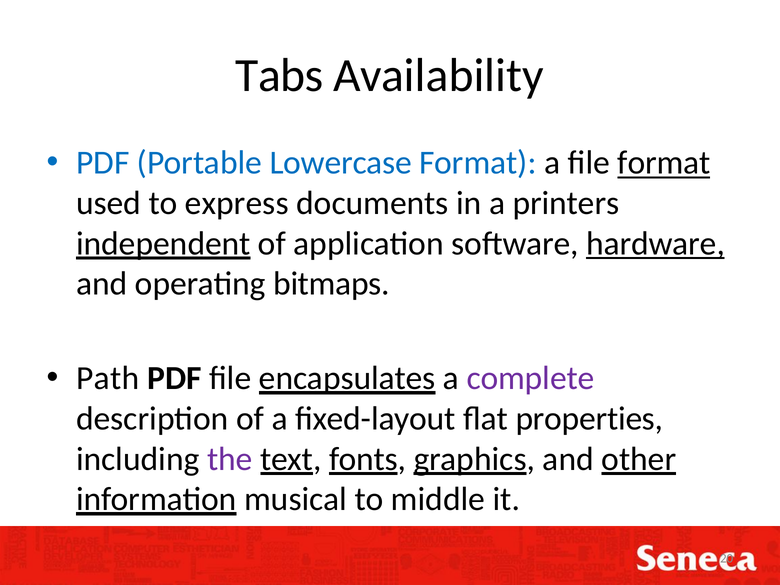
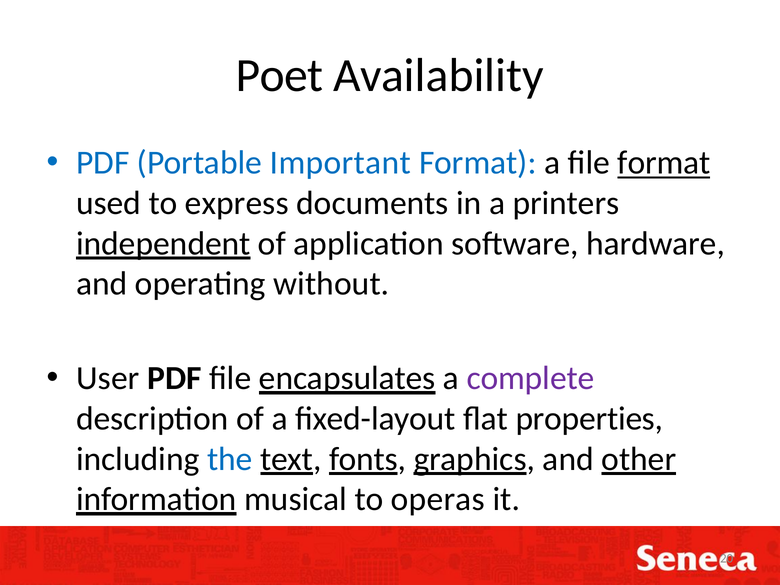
Tabs: Tabs -> Poet (279, 76)
Lowercase: Lowercase -> Important (340, 163)
hardware underline: present -> none (656, 244)
bitmaps: bitmaps -> without (331, 284)
Path: Path -> User (108, 378)
the colour: purple -> blue (230, 459)
middle: middle -> operas (438, 499)
